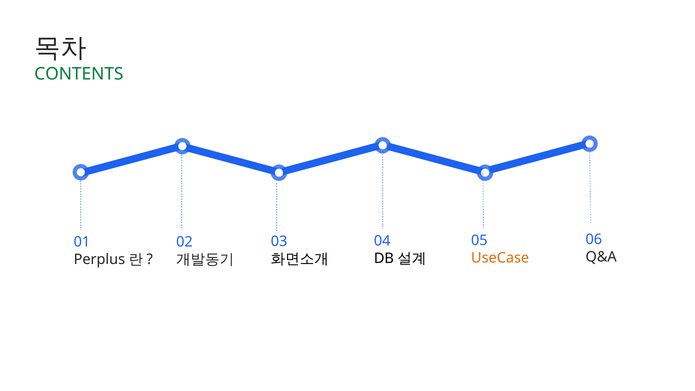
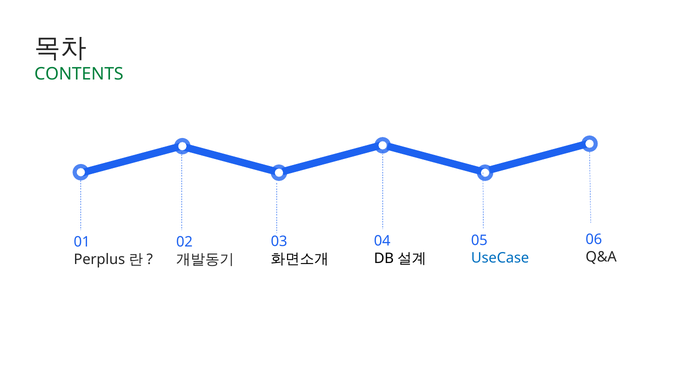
UseCase colour: orange -> blue (500, 258)
